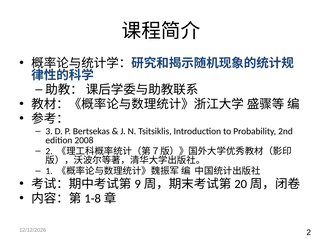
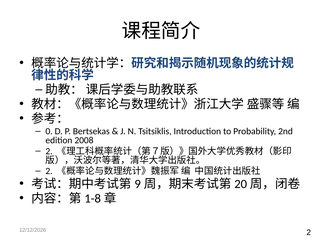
3: 3 -> 0 (49, 132)
1: 1 -> 2 (49, 171)
